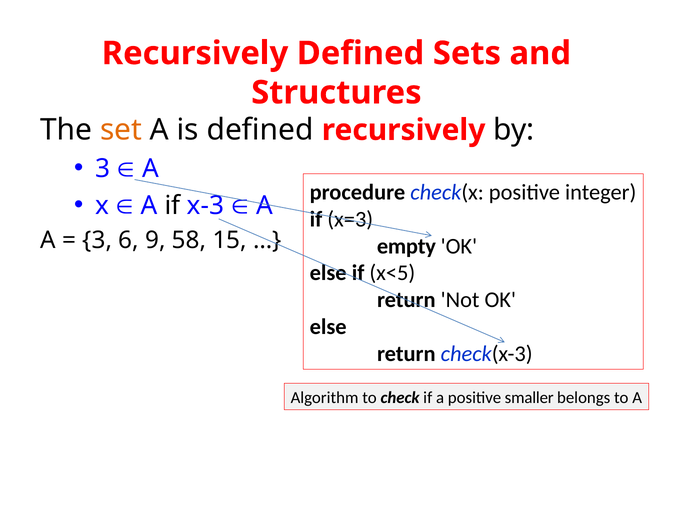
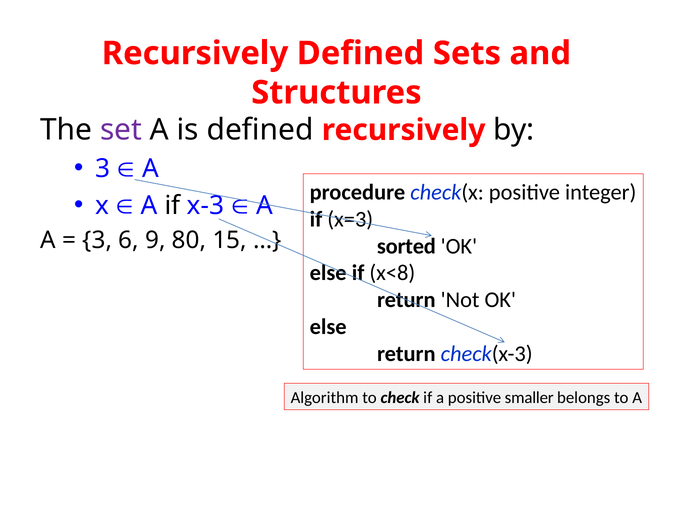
set colour: orange -> purple (121, 130)
58: 58 -> 80 (189, 240)
empty: empty -> sorted (406, 246)
x<5: x<5 -> x<8 (392, 273)
